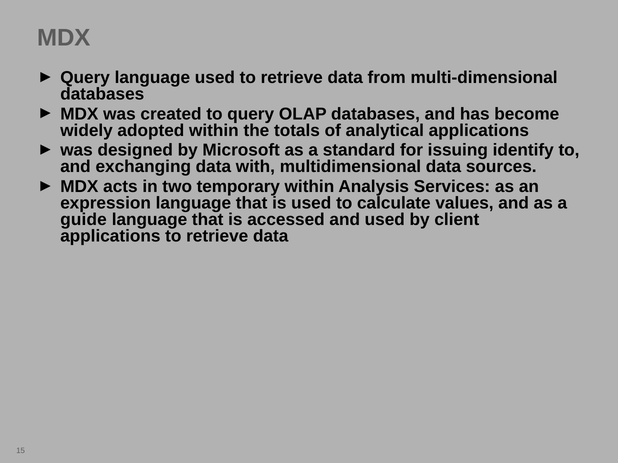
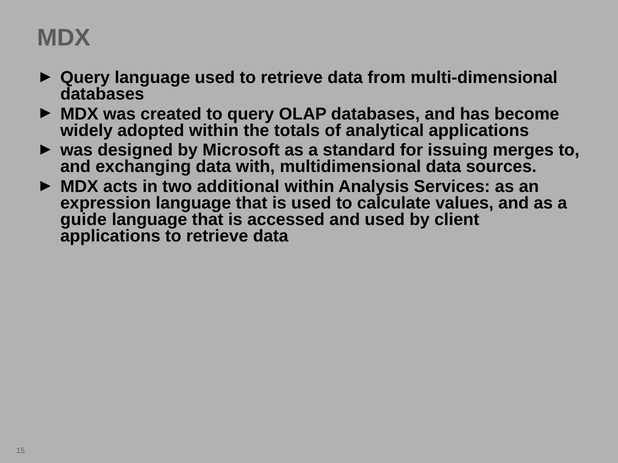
identify: identify -> merges (523, 150)
temporary: temporary -> additional (238, 187)
